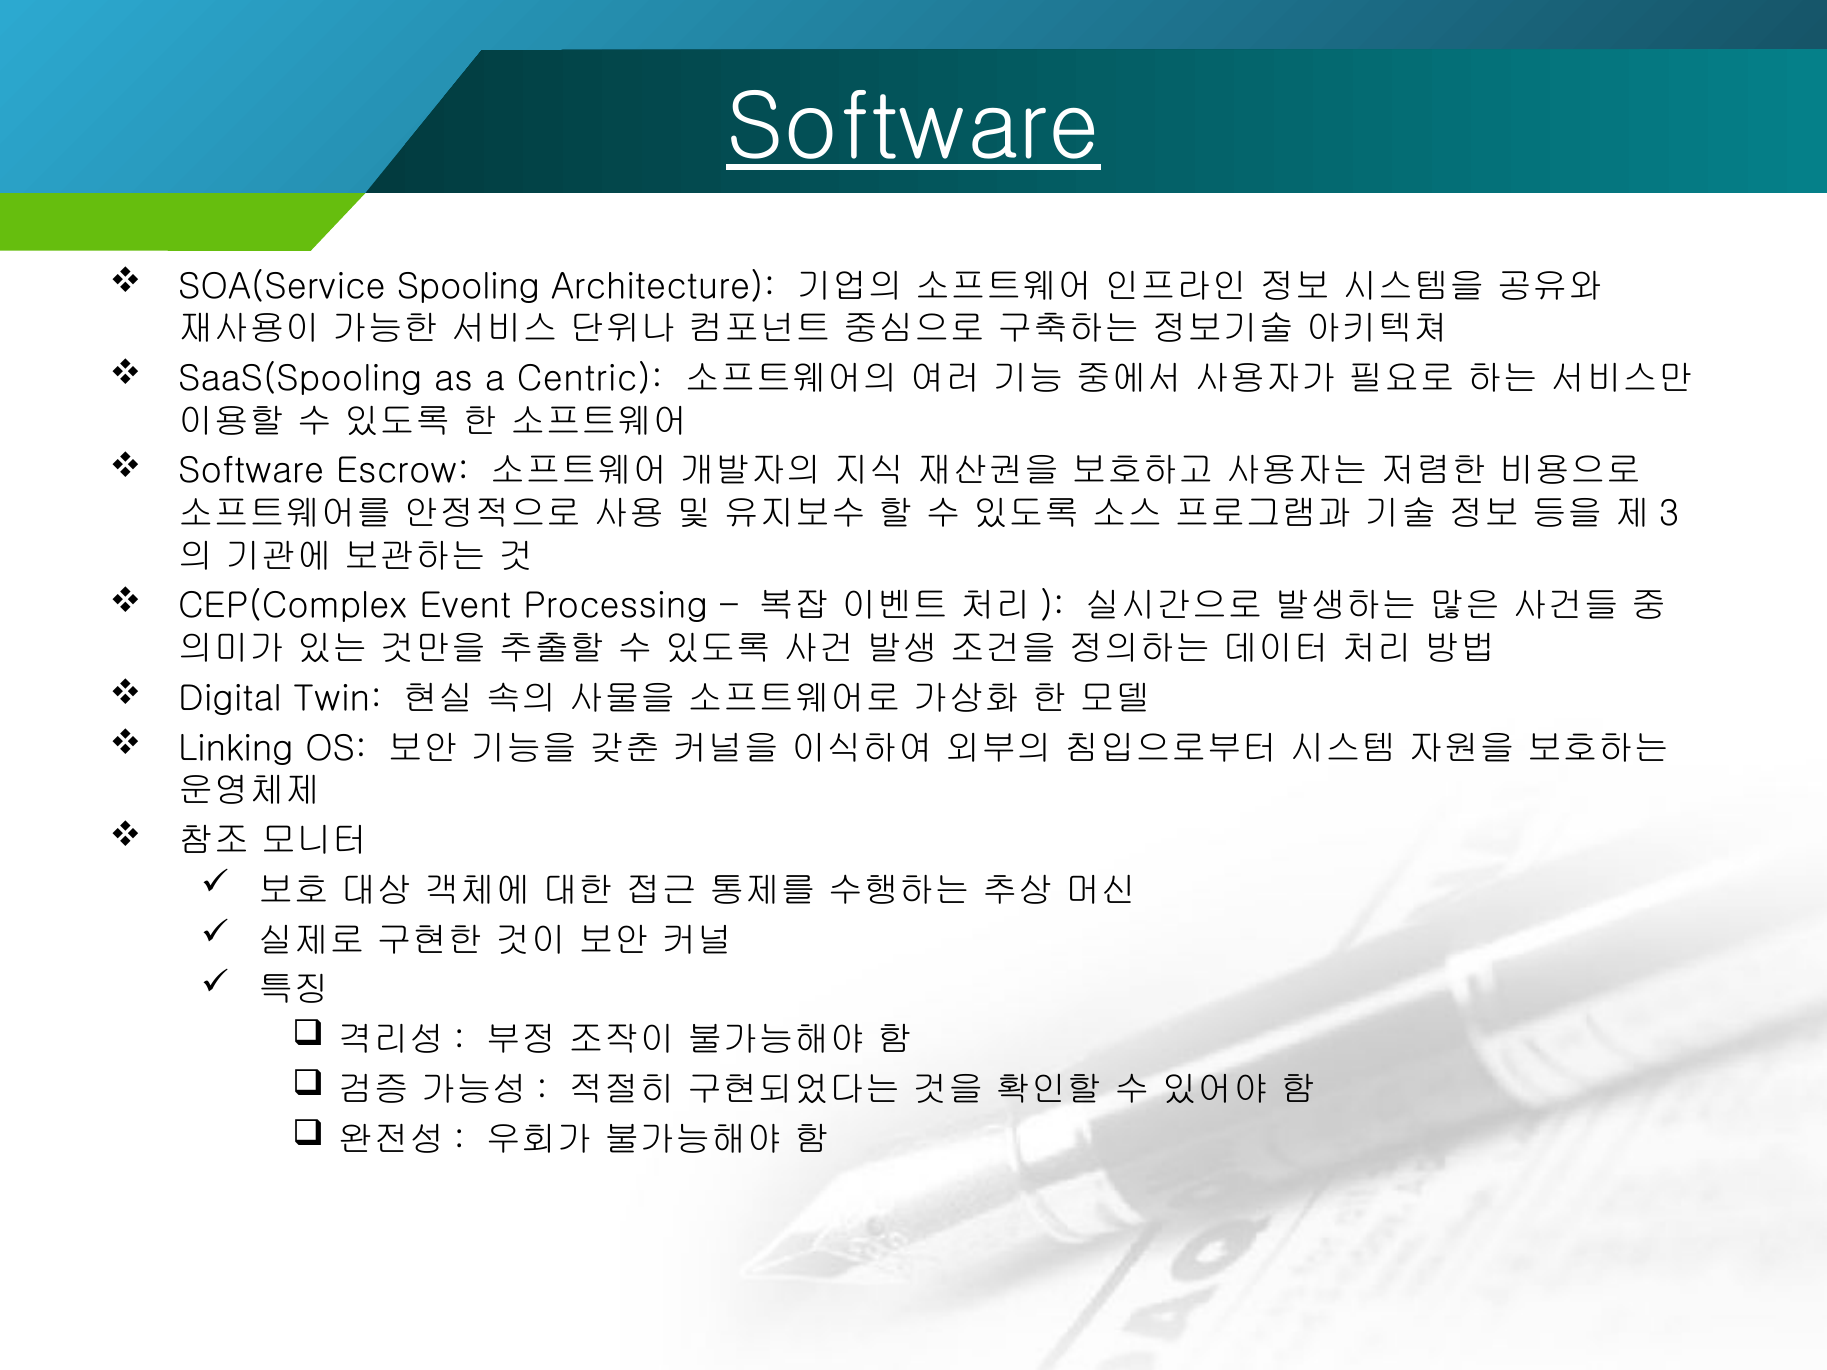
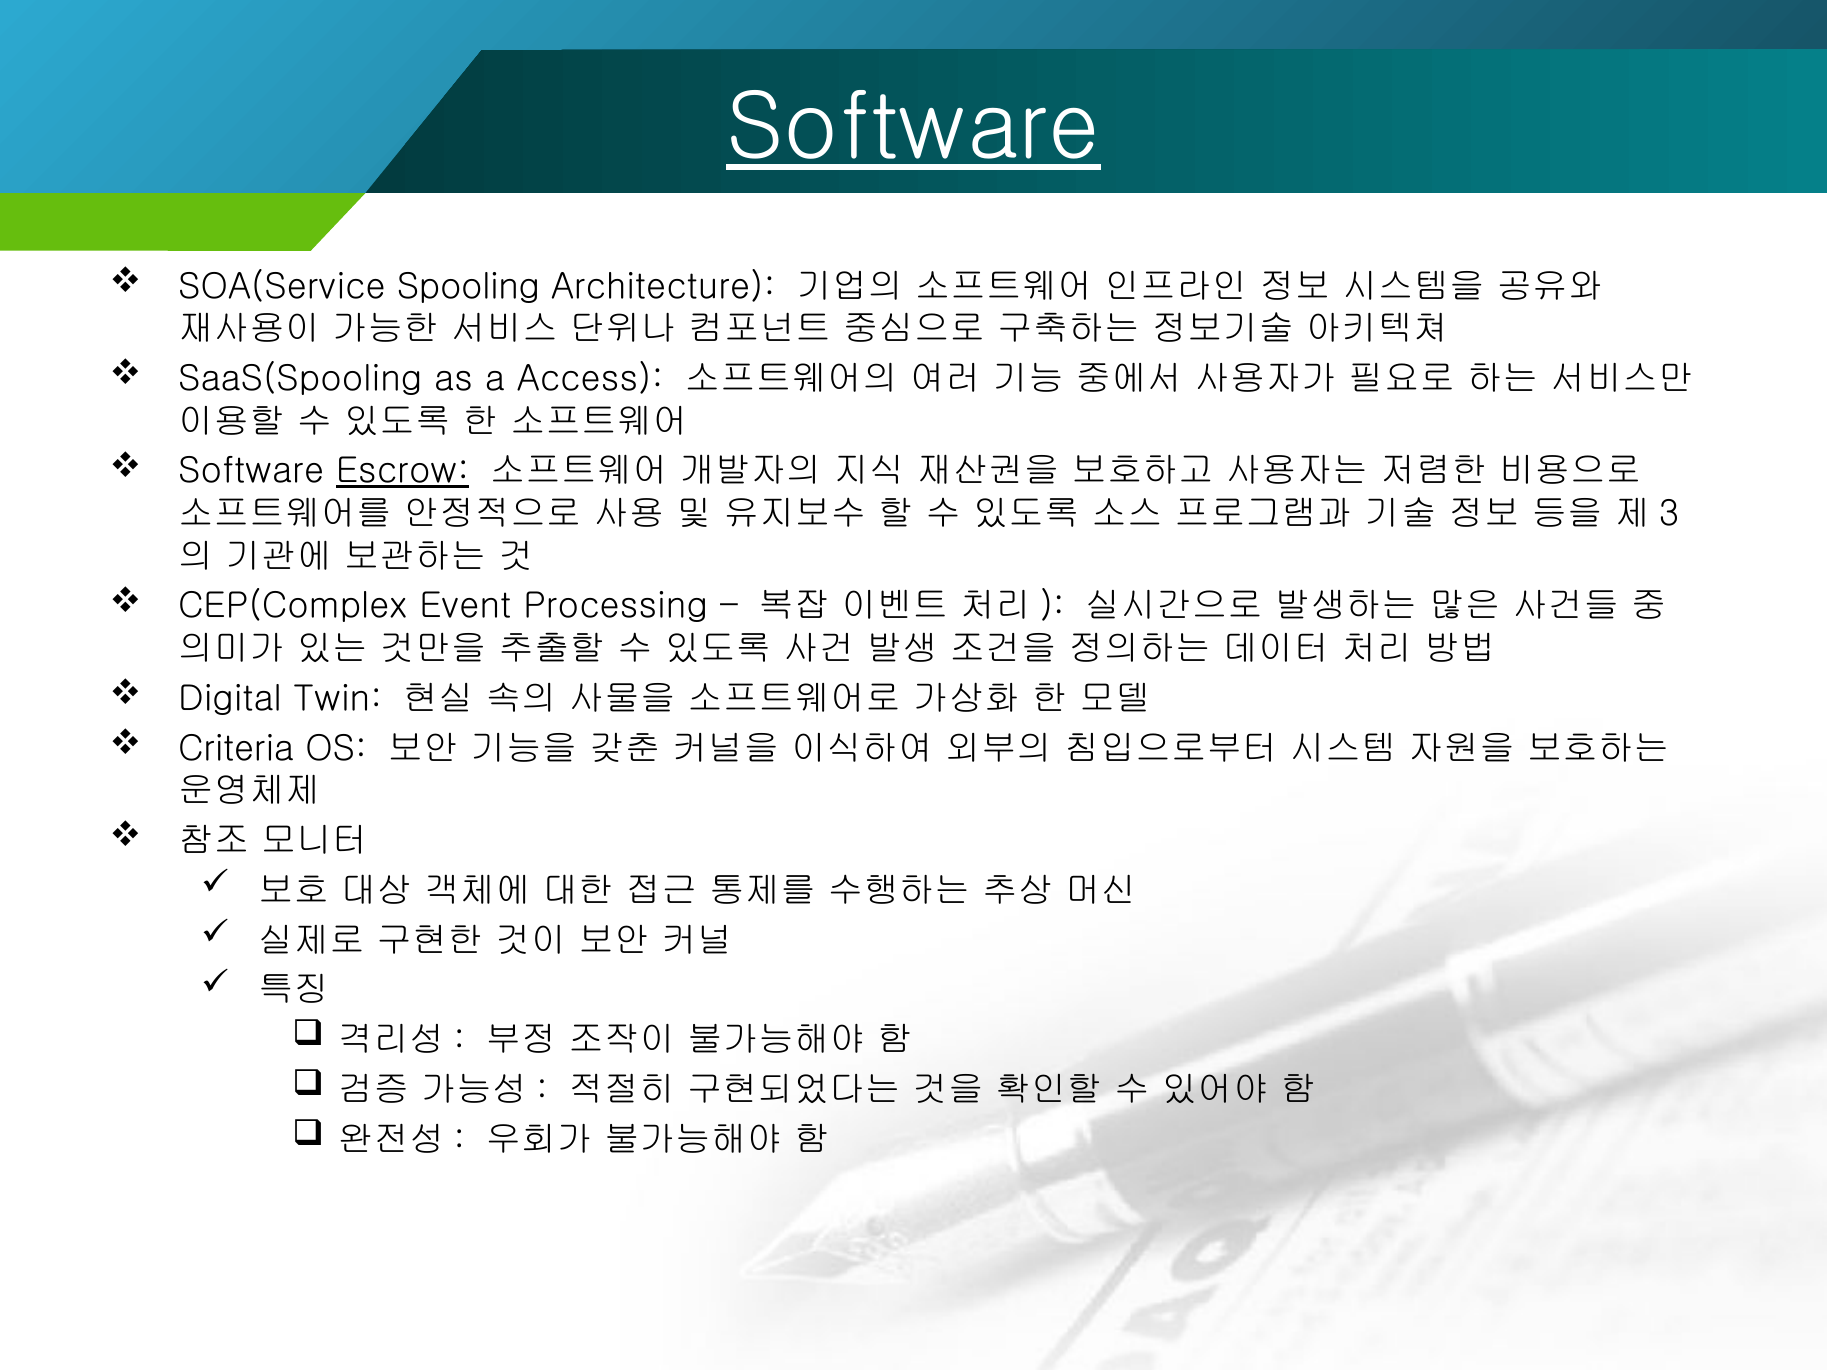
Centric: Centric -> Access (590, 379)
Escrow underline: none -> present (403, 471)
Linking: Linking -> Criteria (236, 749)
